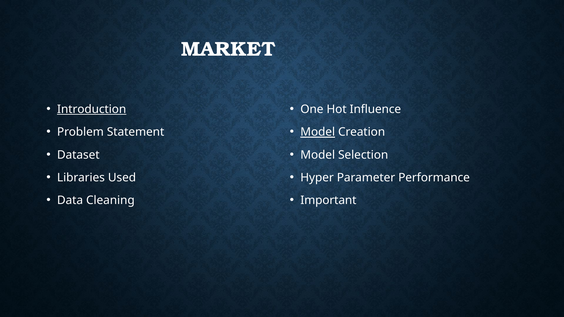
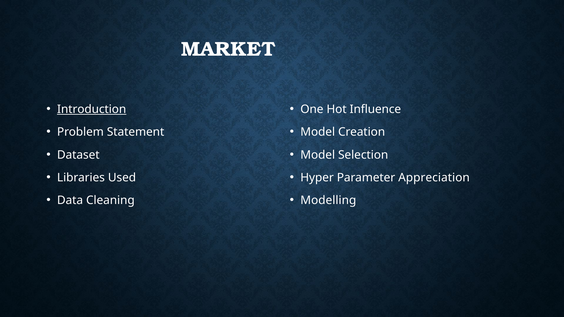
Model underline: present -> none (318, 132)
Performance: Performance -> Appreciation (434, 178)
Important: Important -> Modelling (328, 201)
